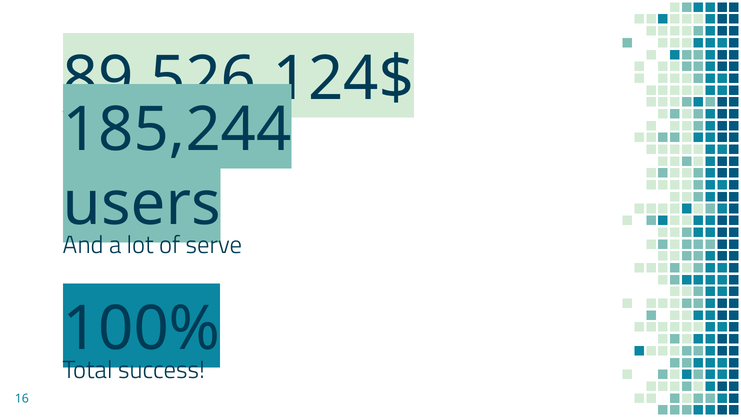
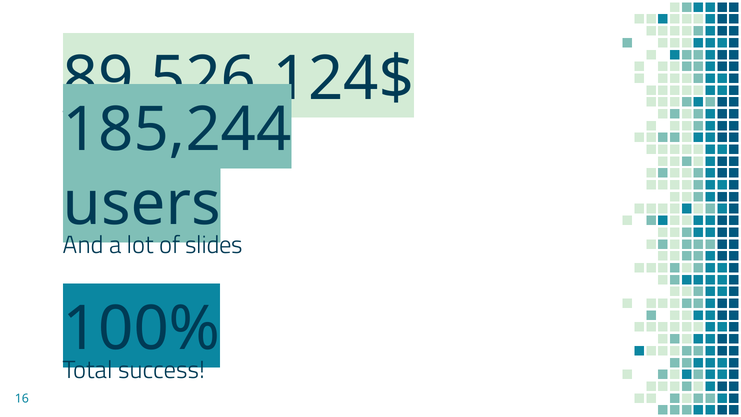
serve: serve -> slides (214, 245)
